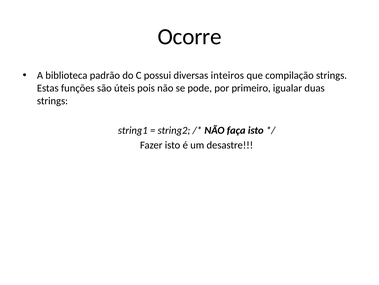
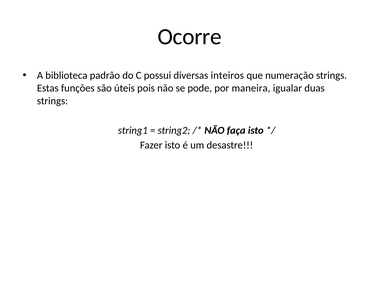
compilação: compilação -> numeração (289, 75)
primeiro: primeiro -> maneira (251, 88)
